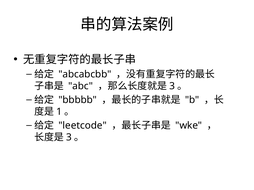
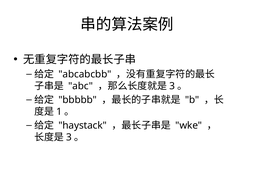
leetcode: leetcode -> haystack (83, 126)
